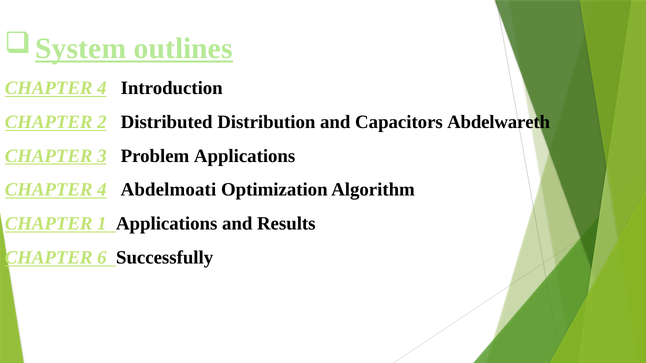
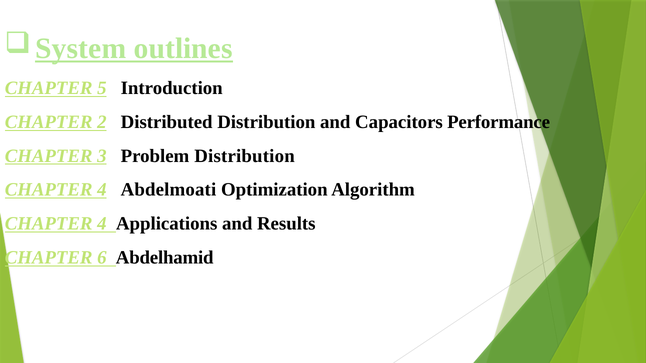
4: 4 -> 5 (102, 88)
Abdelwareth: Abdelwareth -> Performance (499, 122)
Problem Applications: Applications -> Distribution (245, 156)
1: 1 -> 4 (102, 224)
Successfully: Successfully -> Abdelhamid (165, 258)
